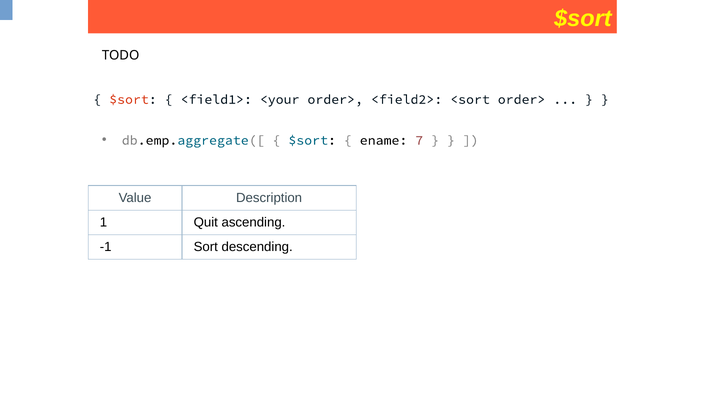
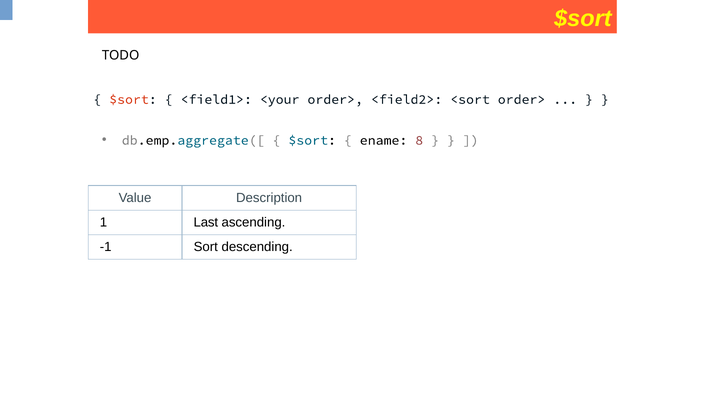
7: 7 -> 8 (419, 140)
Quit: Quit -> Last (206, 222)
